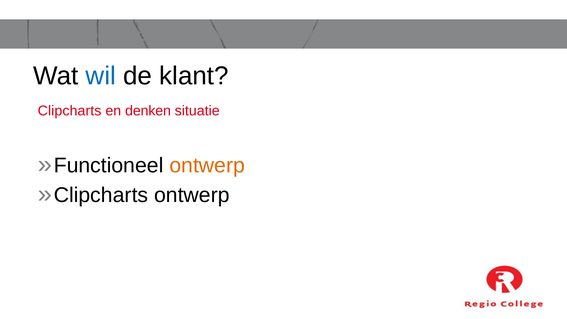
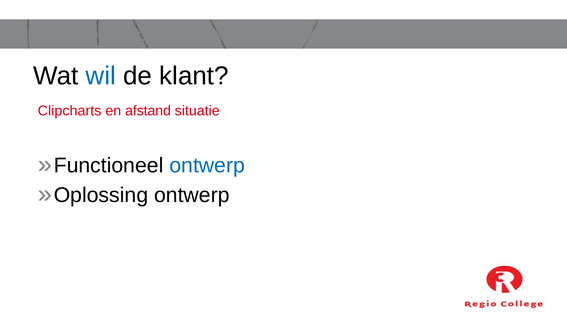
denken: denken -> afstand (148, 111)
ontwerp colour: orange -> blue (207, 165)
Clipcharts: Clipcharts -> Oplossing (101, 195)
